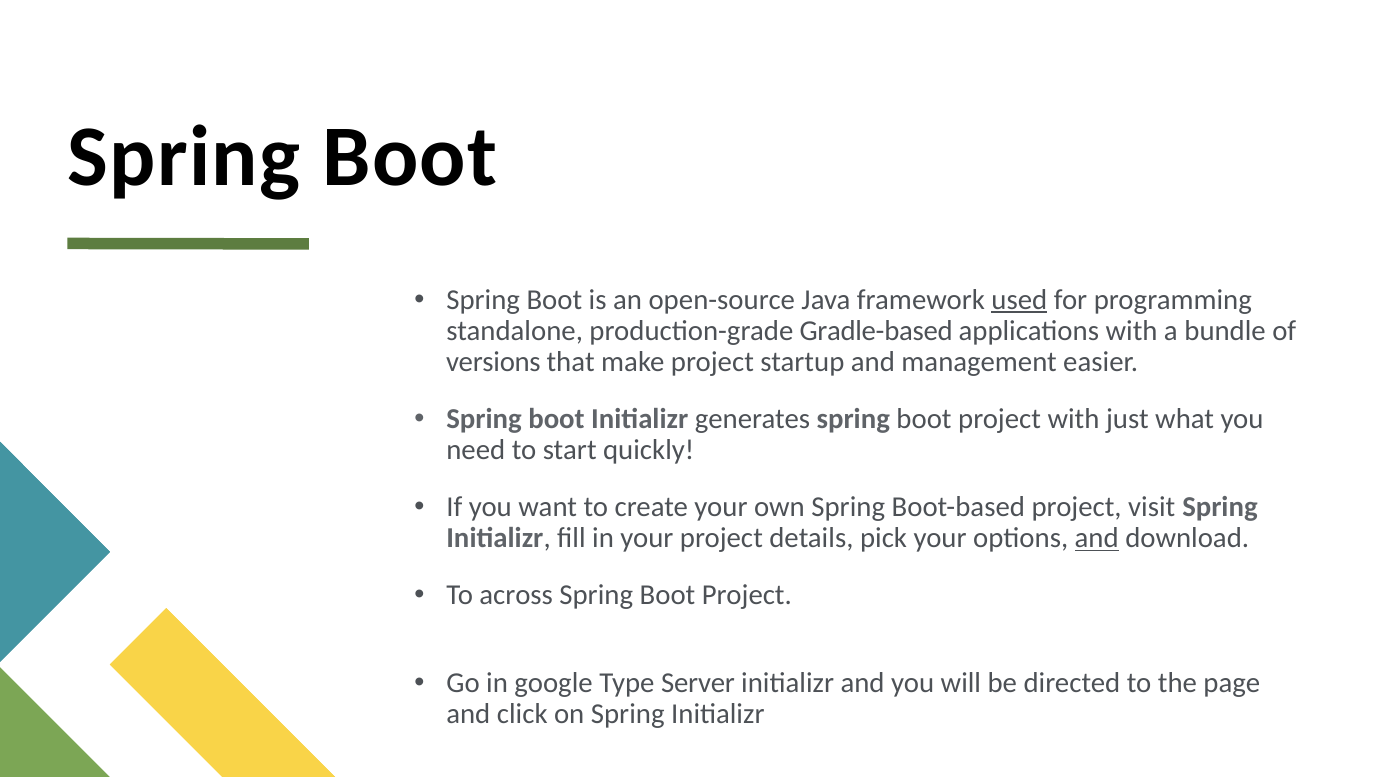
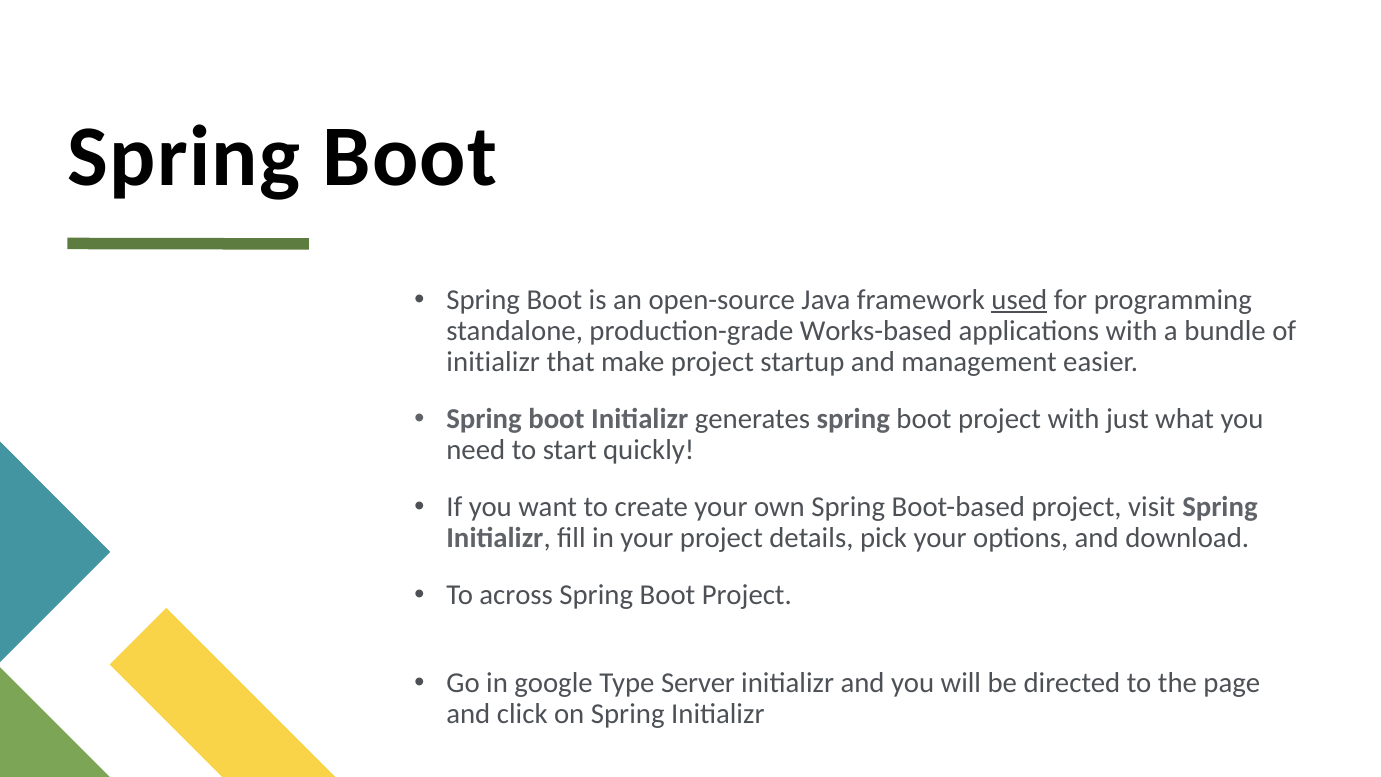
Gradle-based: Gradle-based -> Works-based (876, 331)
versions: versions -> initializr (493, 362)
and underline: present -> none (1097, 538)
